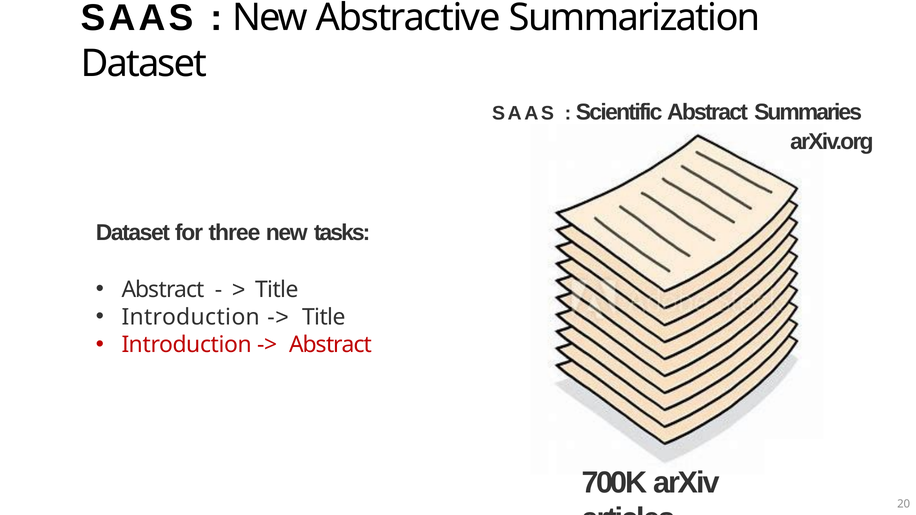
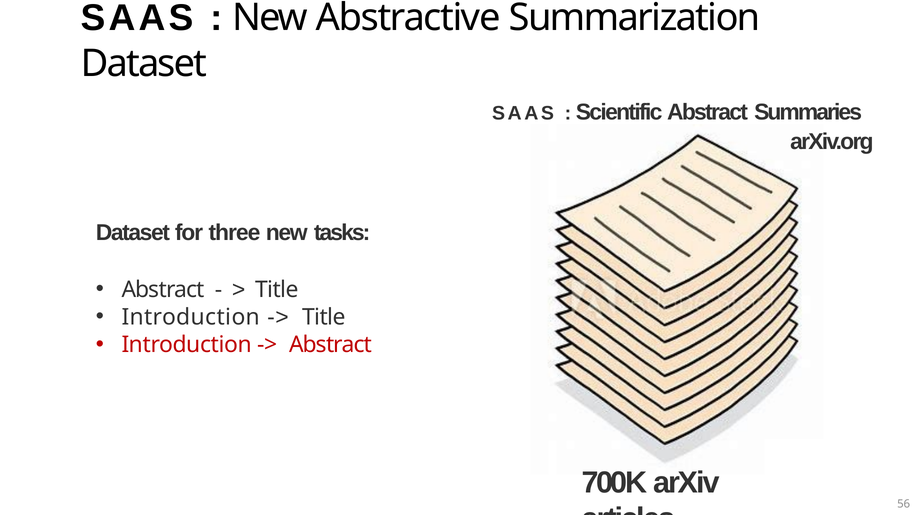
20: 20 -> 56 (904, 504)
